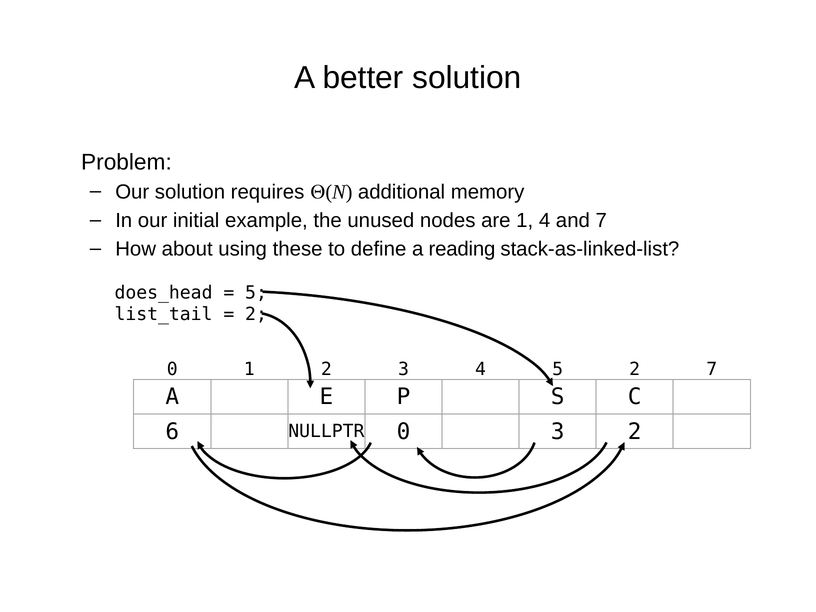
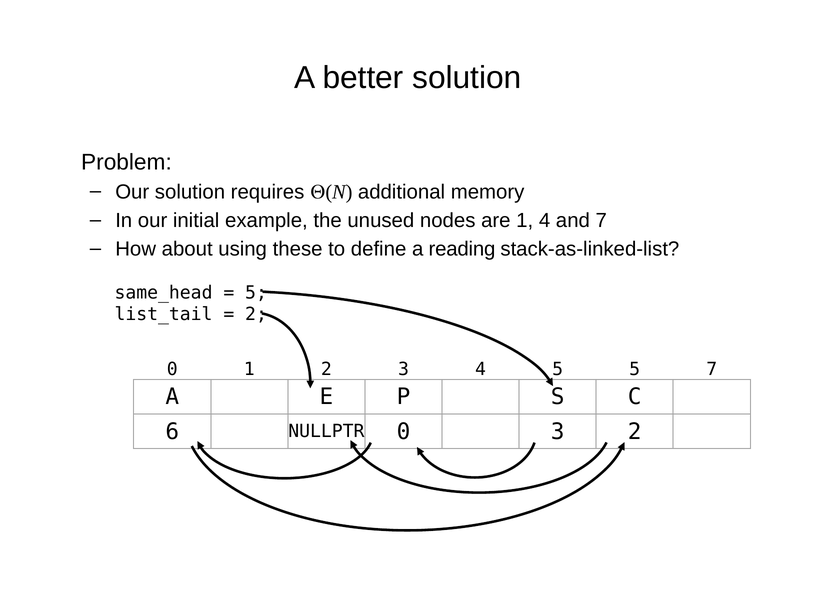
does_head: does_head -> same_head (164, 293)
5 2: 2 -> 5 (635, 369)
